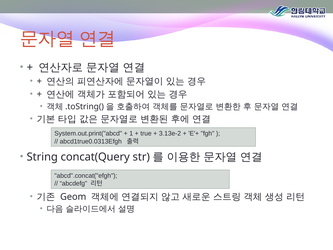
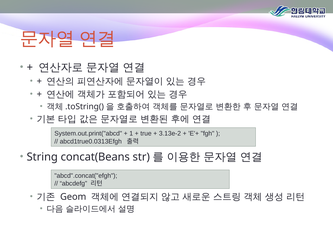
concat(Query: concat(Query -> concat(Beans (95, 157)
